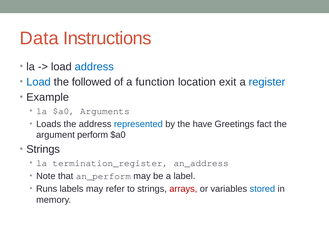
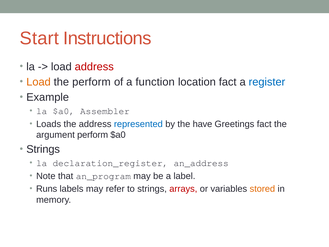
Data: Data -> Start (39, 38)
address colour: blue -> red (94, 67)
Load colour: blue -> orange (39, 82)
the followed: followed -> perform (91, 82)
location exit: exit -> fact (228, 82)
Arguments: Arguments -> Assembler (105, 111)
termination_register: termination_register -> declaration_register (110, 163)
an_perform: an_perform -> an_program (103, 176)
stored colour: blue -> orange (262, 189)
